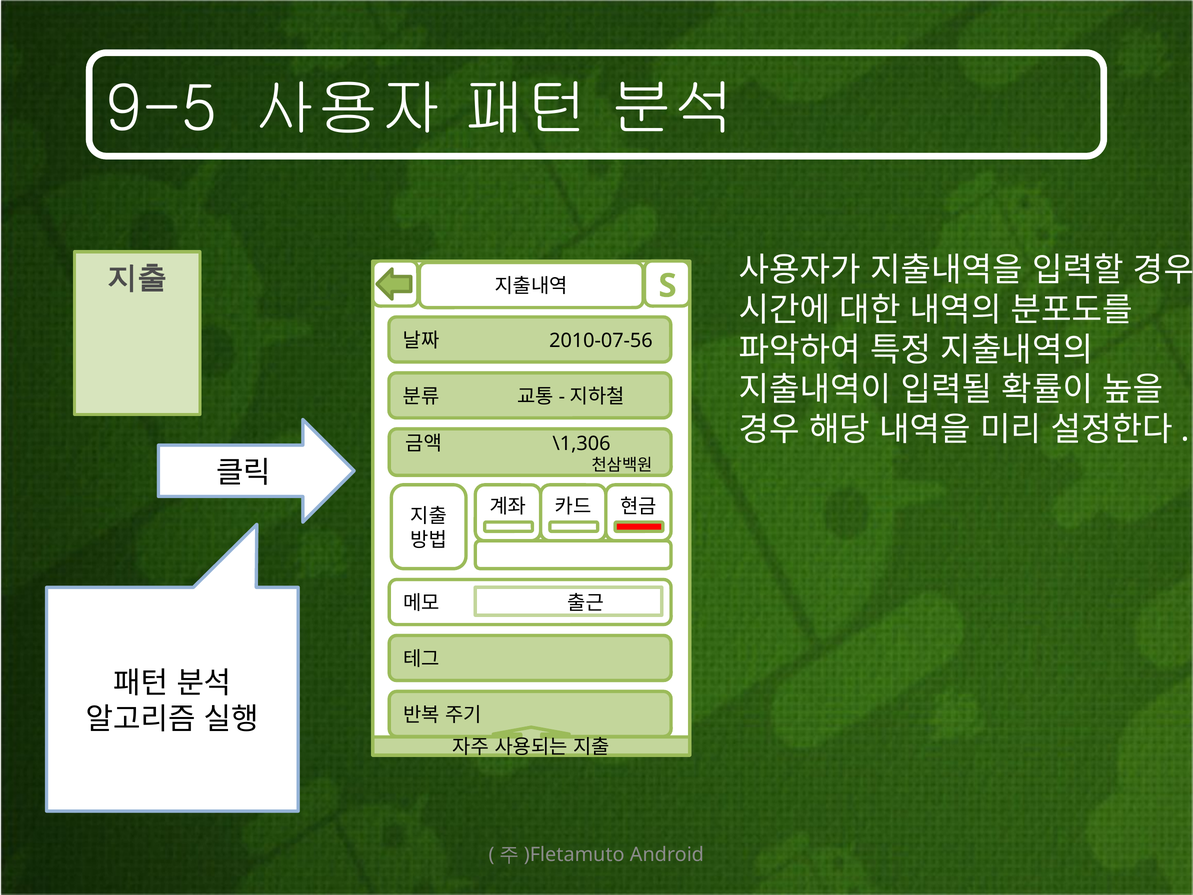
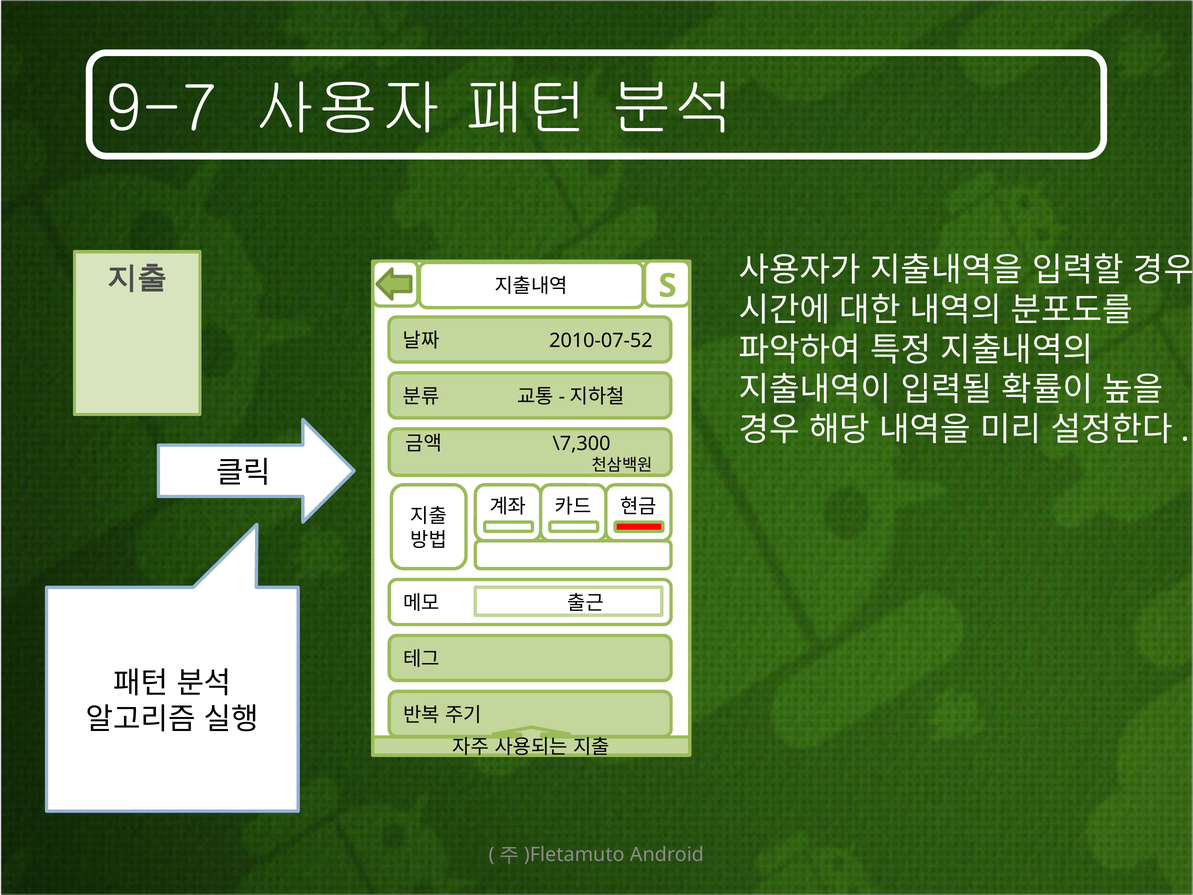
9-5: 9-5 -> 9-7 (162, 109)
2010-07-56: 2010-07-56 -> 2010-07-52 (601, 341)
\1,306: \1,306 -> \7,300 (581, 443)
